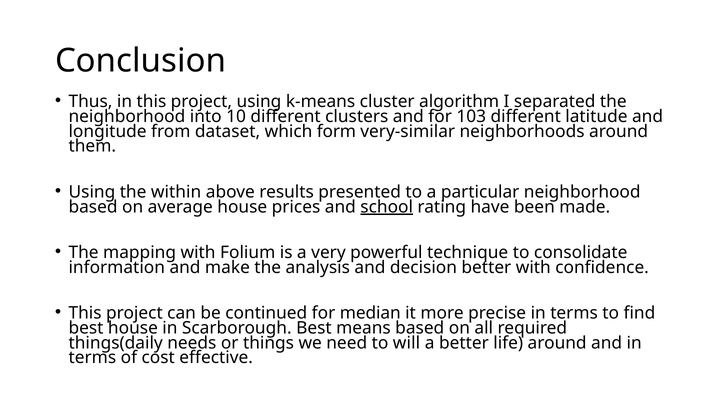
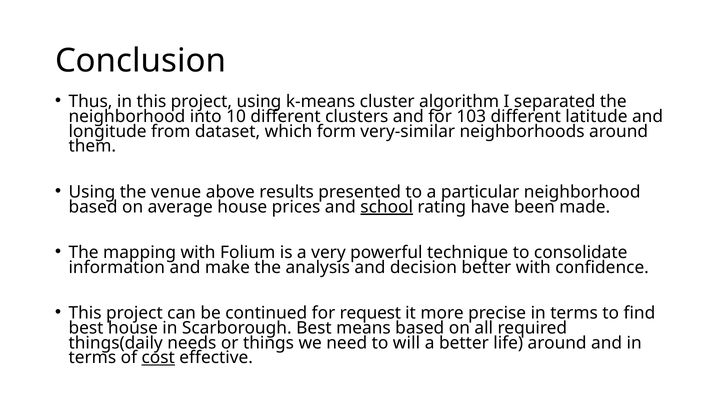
within: within -> venue (176, 192)
median: median -> request (370, 313)
cost underline: none -> present (158, 358)
